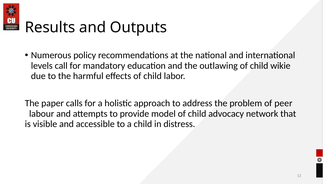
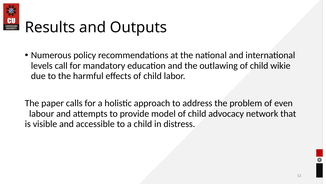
peer: peer -> even (284, 103)
